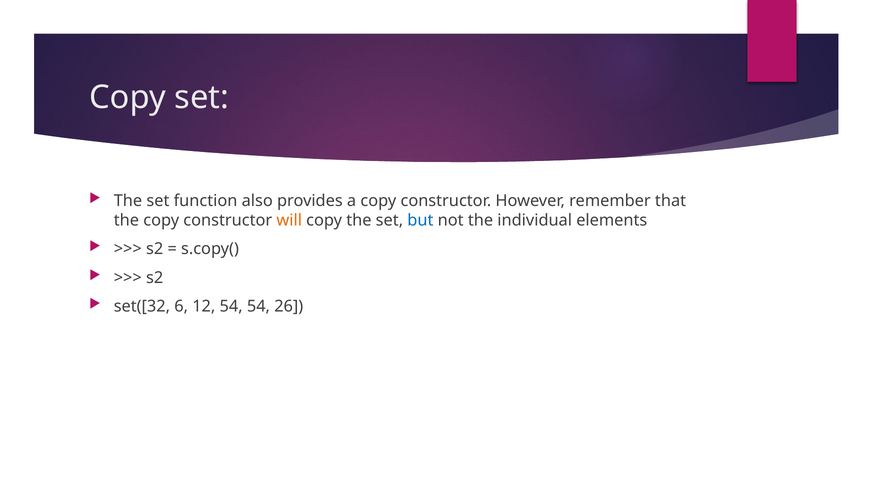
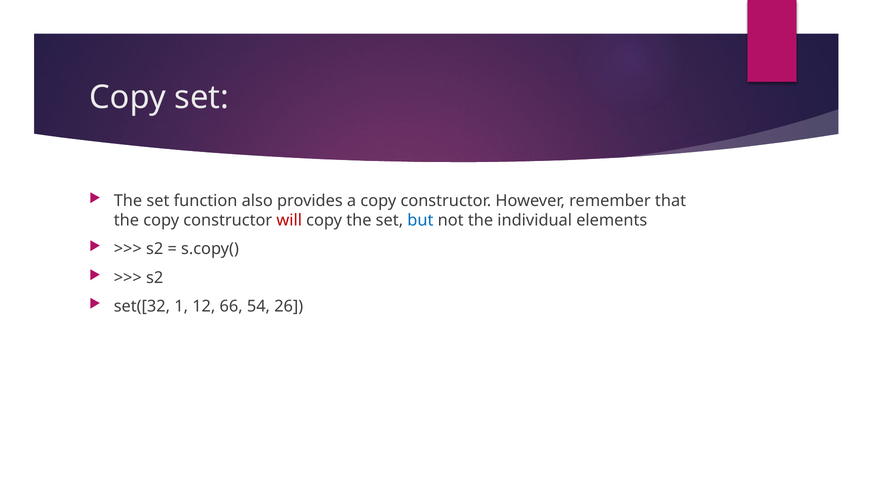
will colour: orange -> red (289, 220)
6: 6 -> 1 (181, 307)
12 54: 54 -> 66 (231, 307)
